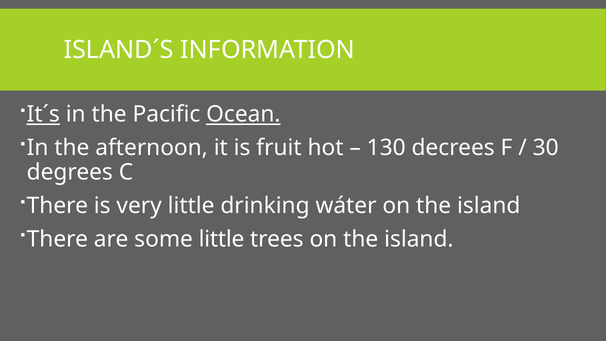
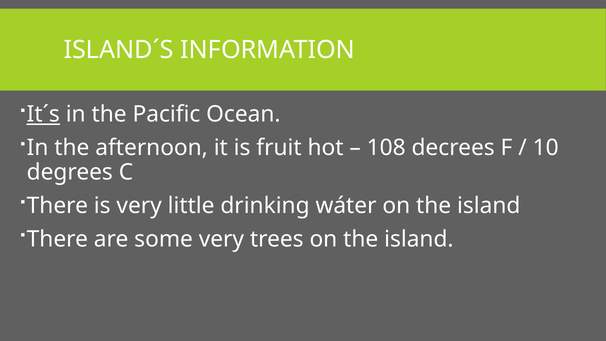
Ocean underline: present -> none (243, 114)
130: 130 -> 108 (386, 148)
30: 30 -> 10 (546, 148)
some little: little -> very (221, 239)
